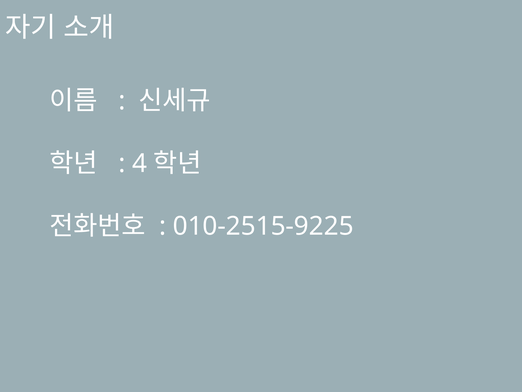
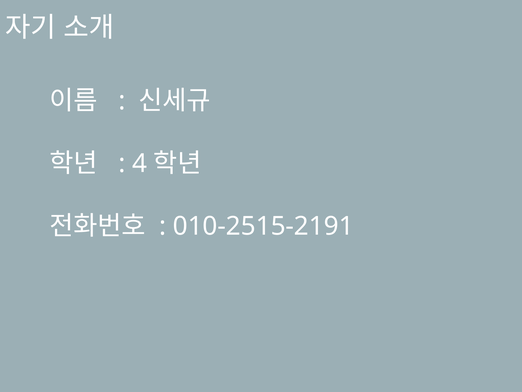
010-2515-9225: 010-2515-9225 -> 010-2515-2191 (263, 226)
